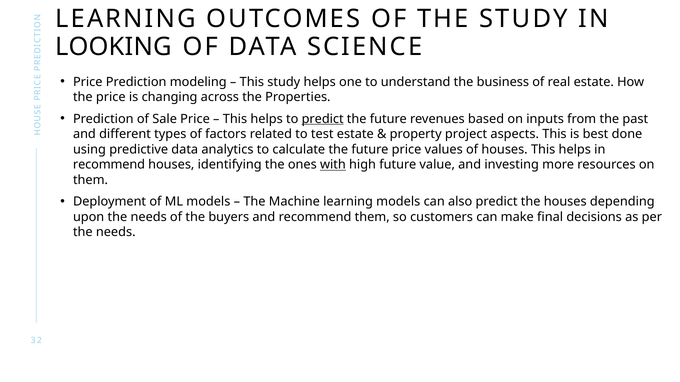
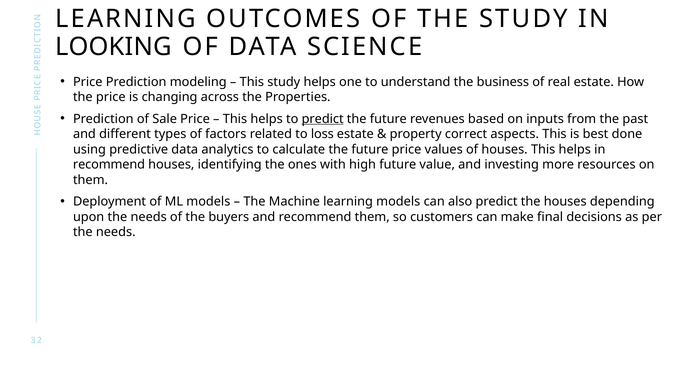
test: test -> loss (322, 134)
project: project -> correct (466, 134)
with underline: present -> none (333, 165)
